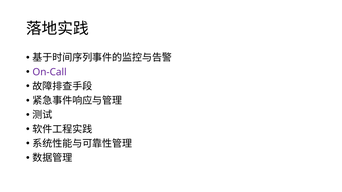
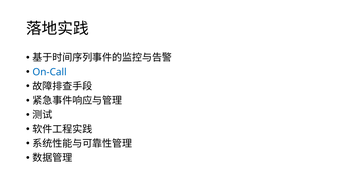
On-Call colour: purple -> blue (50, 72)
